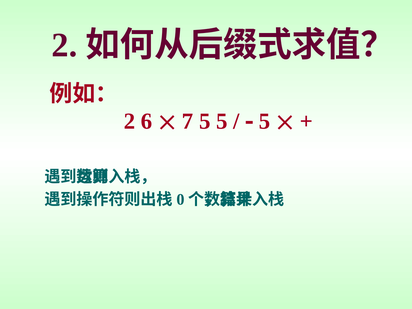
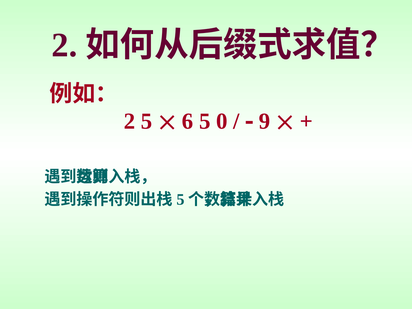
2 6: 6 -> 5 (147, 121)
7: 7 -> 6 (188, 121)
5 5: 5 -> 0 (222, 121)
5: 5 -> 9 (264, 121)
0: 0 -> 5 (181, 199)
